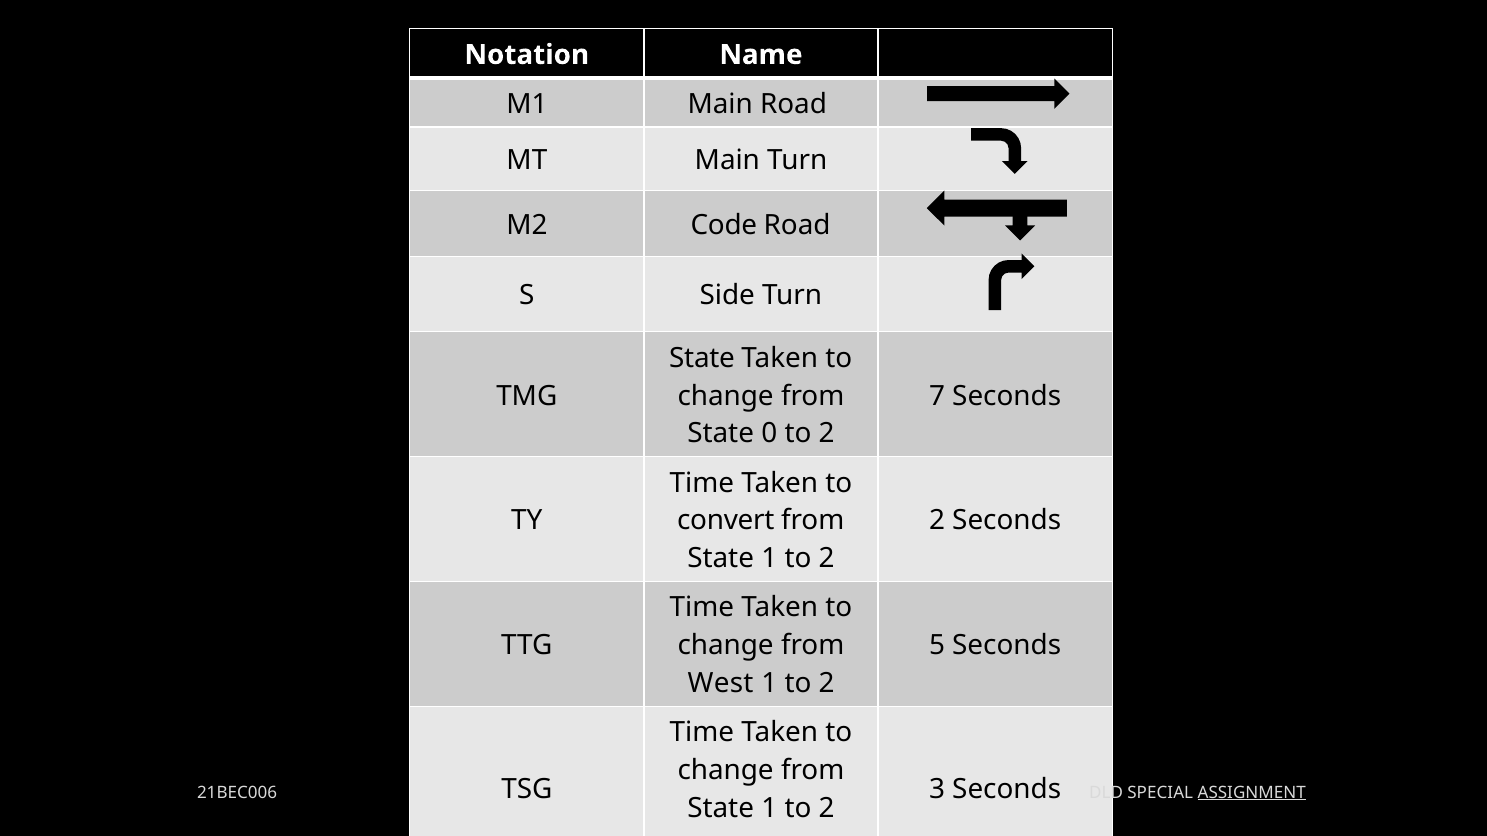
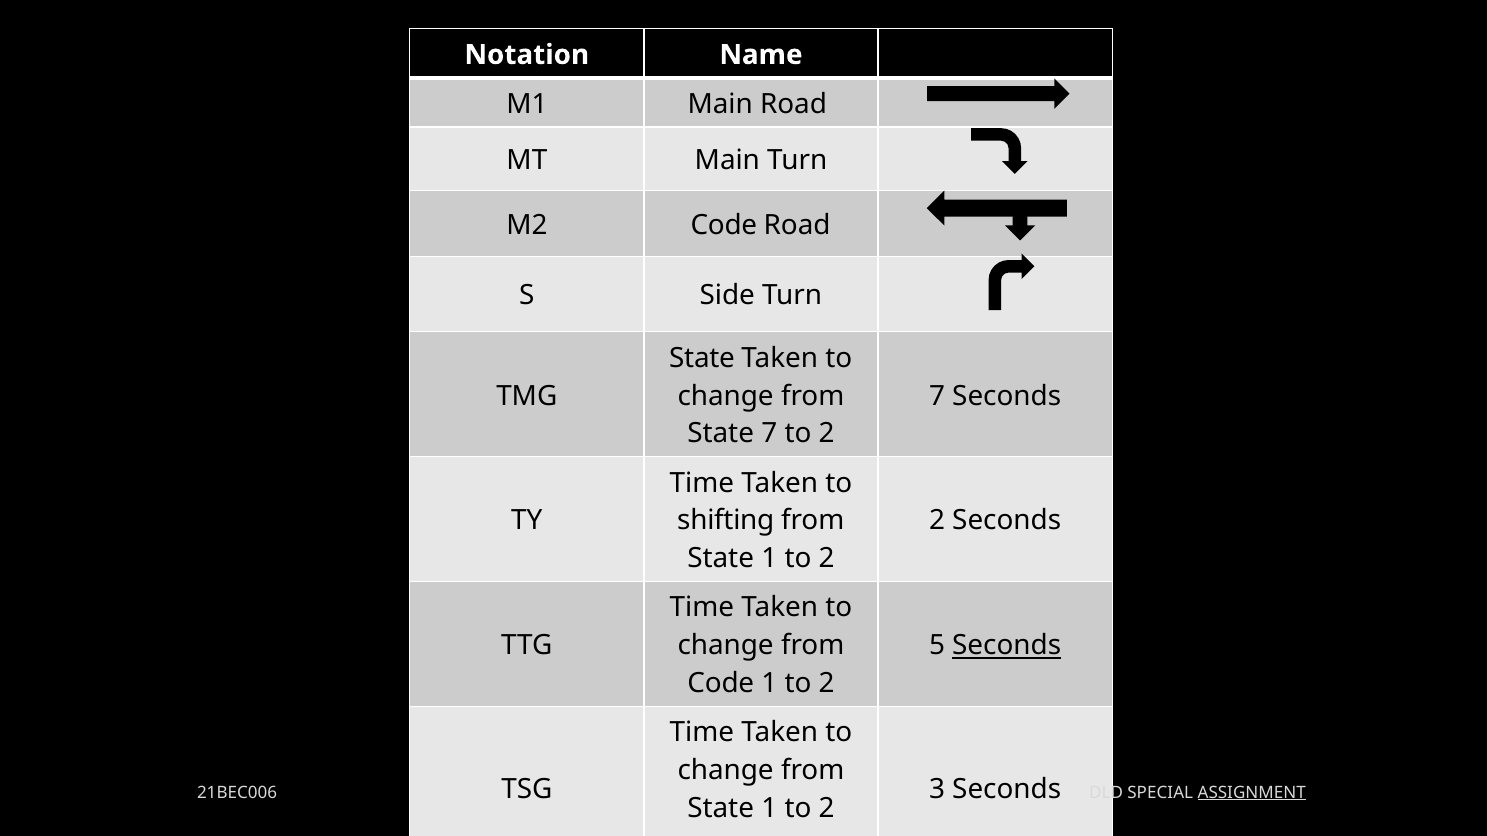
State 0: 0 -> 7 (769, 434)
convert: convert -> shifting (726, 521)
Seconds underline: none -> present (1007, 646)
West: West -> Code (721, 684)
